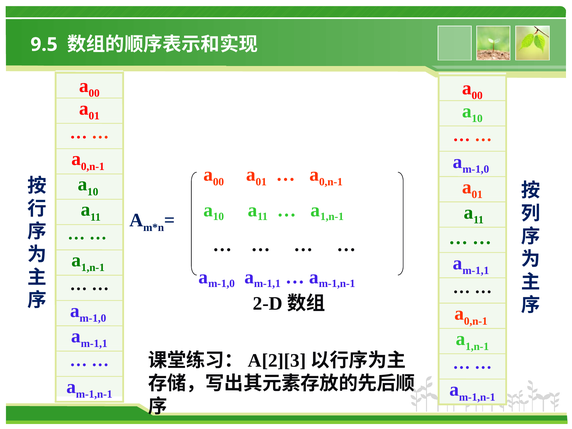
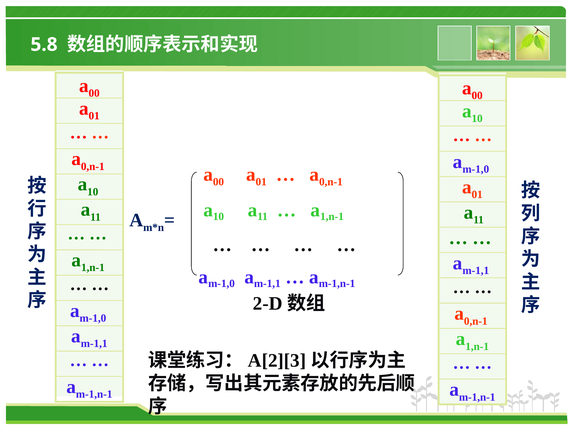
9.5: 9.5 -> 5.8 (44, 45)
